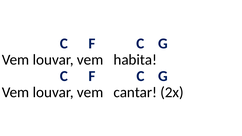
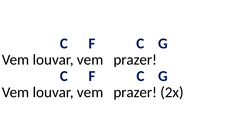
habita: habita -> prazer (135, 60)
cantar: cantar -> prazer (135, 92)
